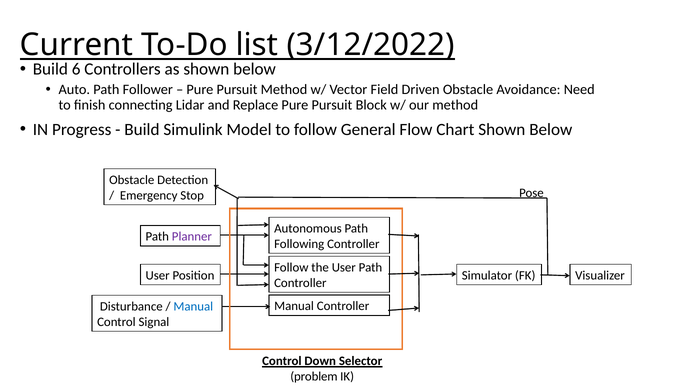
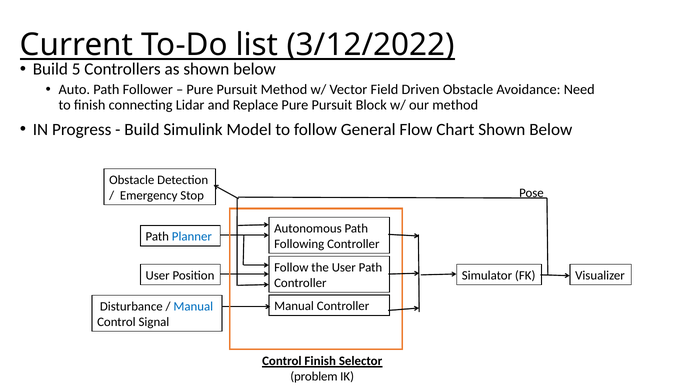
6: 6 -> 5 (76, 69)
Planner colour: purple -> blue (192, 237)
Control Down: Down -> Finish (320, 361)
